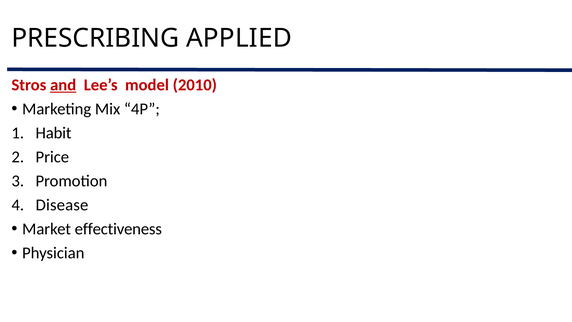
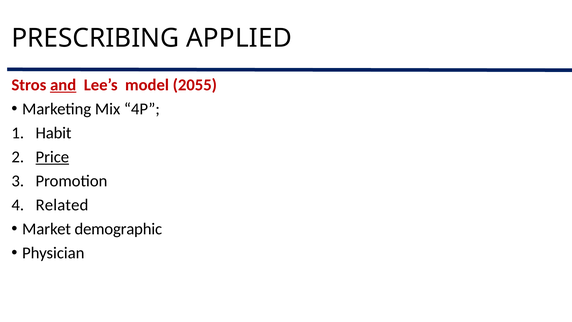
2010: 2010 -> 2055 (195, 85)
Price underline: none -> present (52, 157)
Disease: Disease -> Related (62, 205)
effectiveness: effectiveness -> demographic (118, 229)
